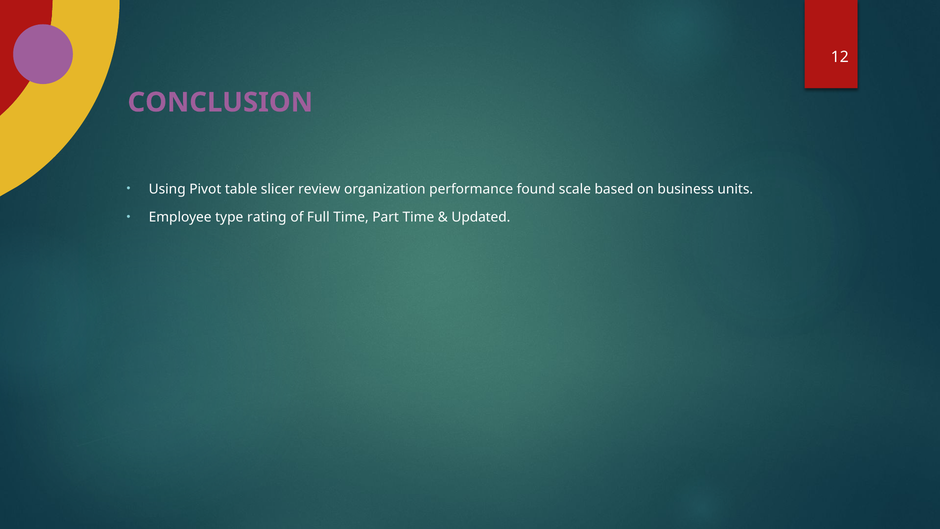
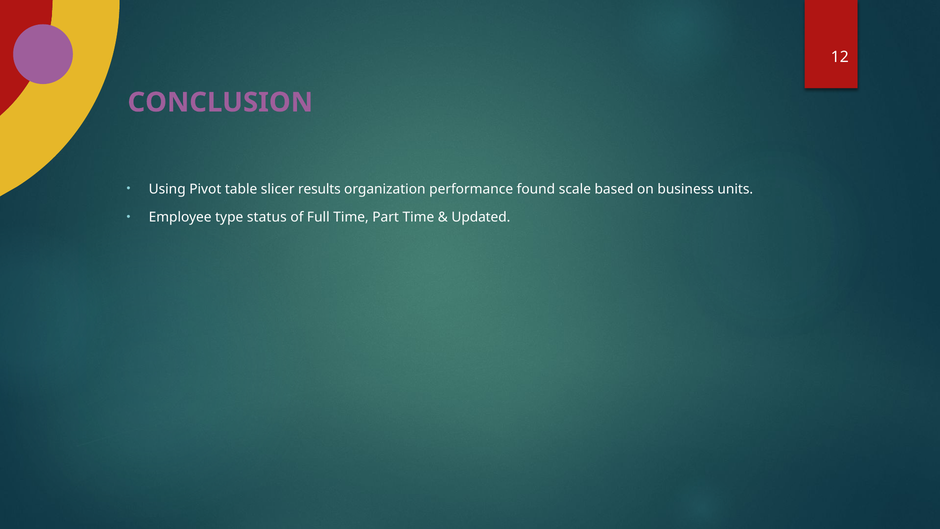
review: review -> results (319, 189)
rating: rating -> status (267, 217)
